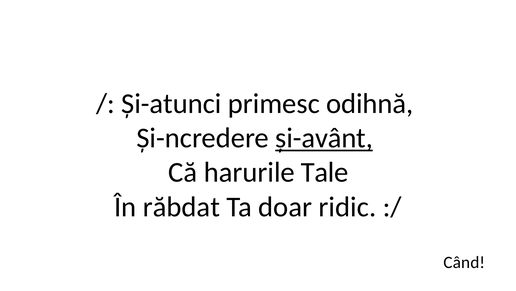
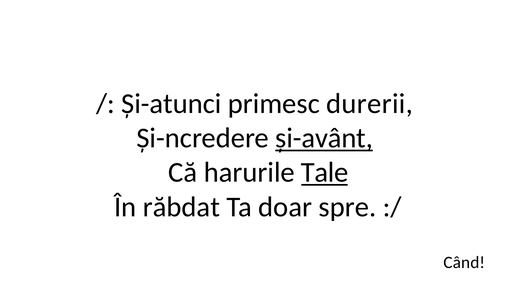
odihnă: odihnă -> durerii (370, 103)
Tale underline: none -> present (325, 172)
ridic: ridic -> spre (347, 206)
